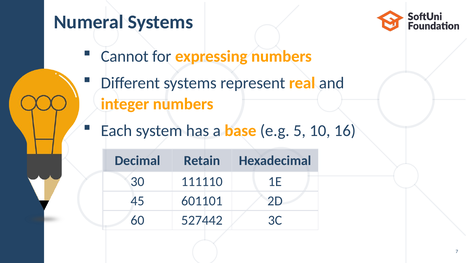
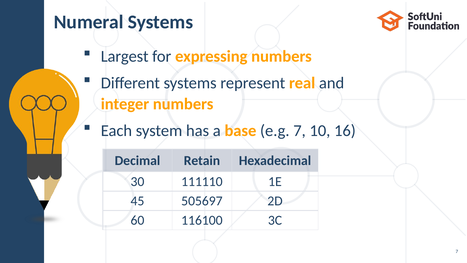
Cannot: Cannot -> Largest (125, 56)
e.g 5: 5 -> 7 (300, 131)
601101: 601101 -> 505697 (202, 201)
527442: 527442 -> 116100 (202, 220)
